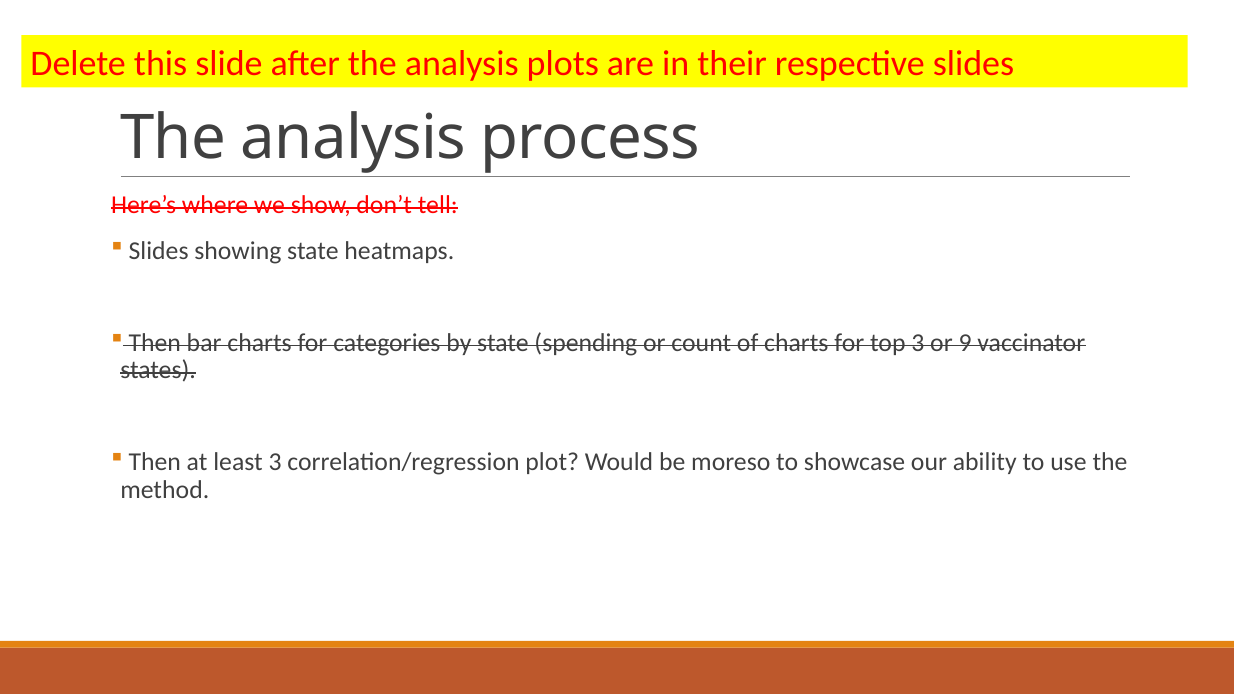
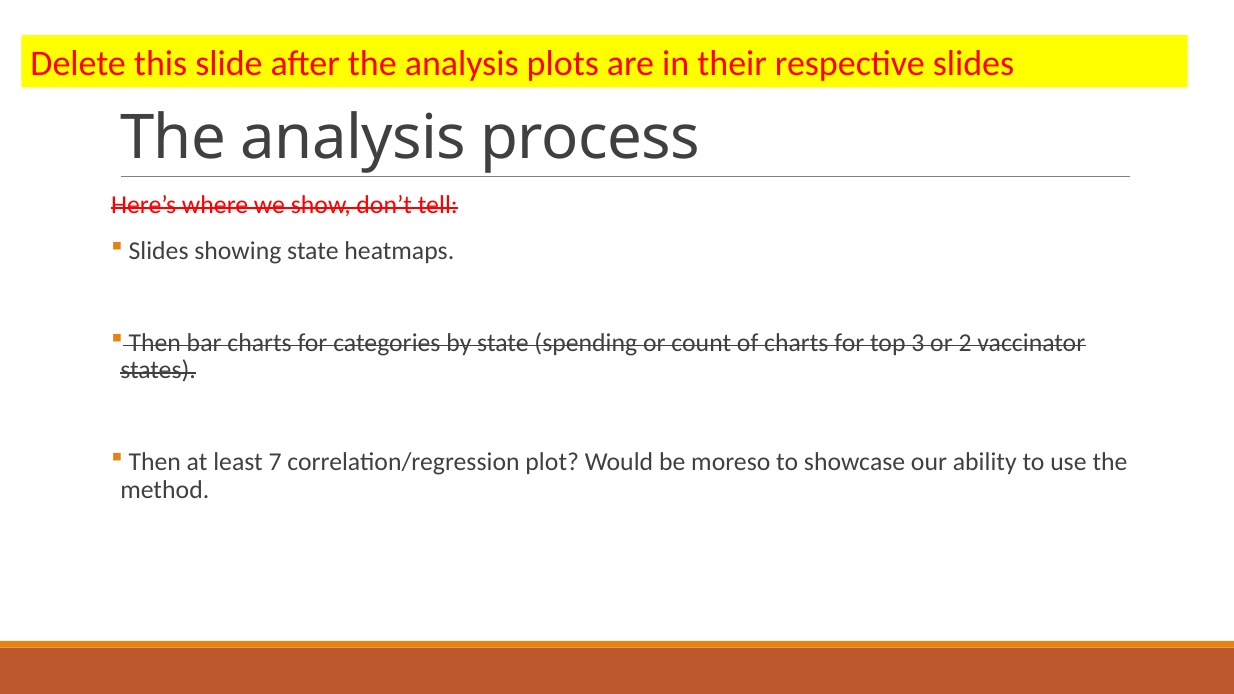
9: 9 -> 2 (965, 343)
least 3: 3 -> 7 (275, 462)
